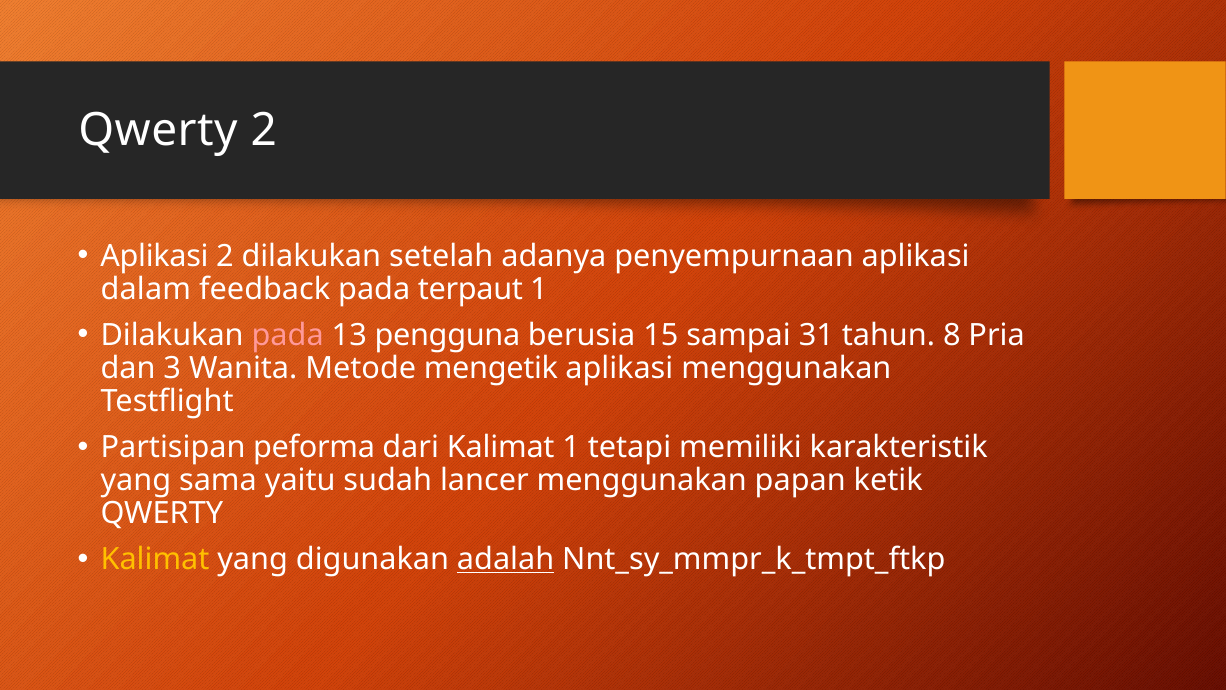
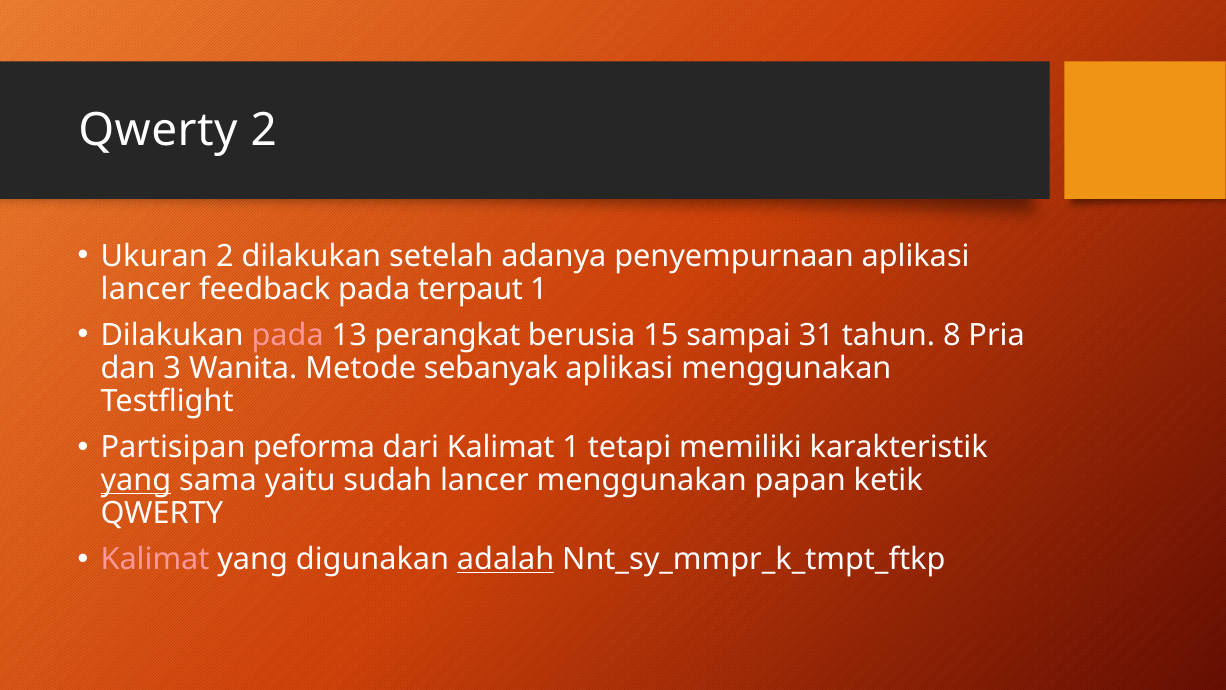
Aplikasi: Aplikasi -> Ukuran (154, 256)
dalam: dalam -> lancer (146, 289)
pengguna: pengguna -> perangkat (447, 335)
mengetik: mengetik -> sebanyak (491, 368)
yang underline: none -> present (136, 480)
Kalimat colour: yellow -> pink (155, 559)
